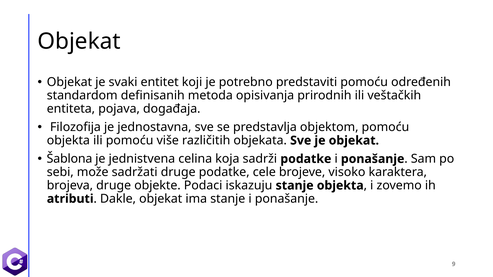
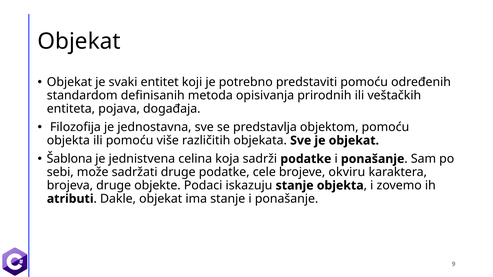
visoko: visoko -> okviru (347, 172)
